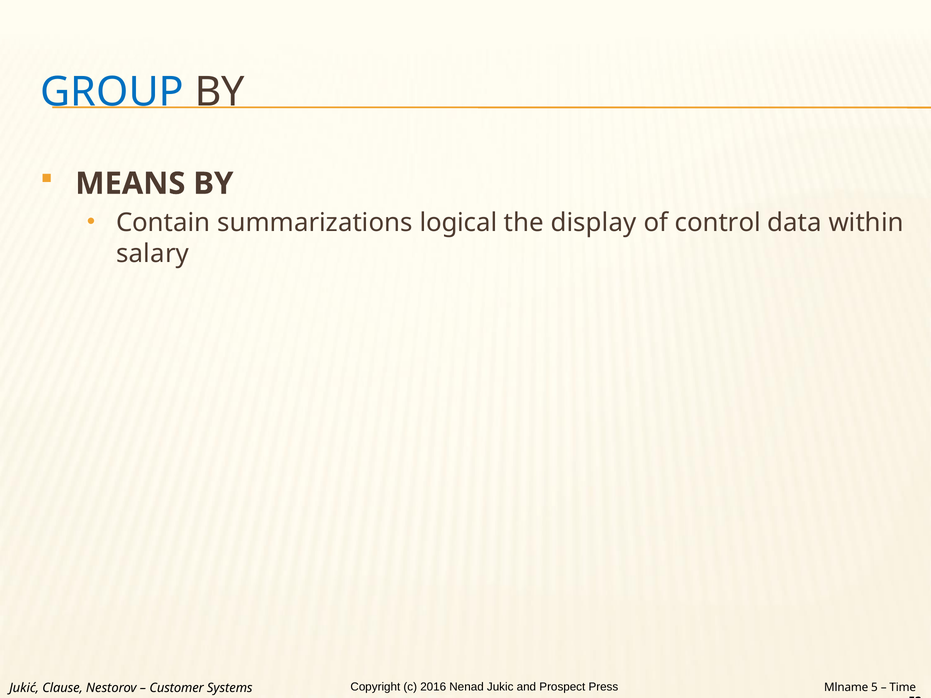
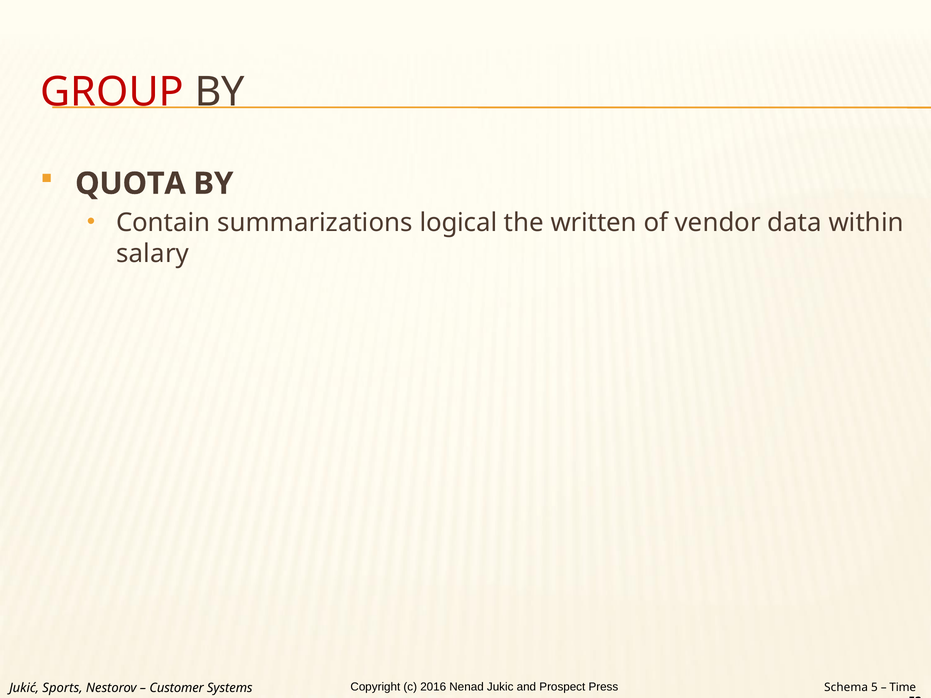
GROUP colour: blue -> red (112, 92)
MEANS: MEANS -> QUOTA (130, 184)
display: display -> written (594, 223)
control: control -> vendor (718, 223)
Clause: Clause -> Sports (63, 688)
Mlname: Mlname -> Schema (846, 687)
